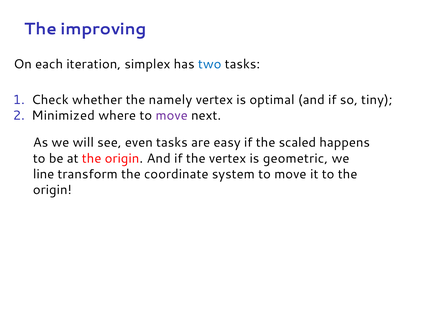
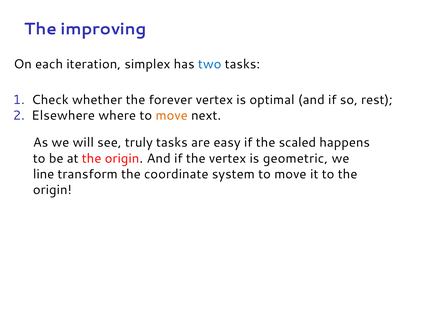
namely: namely -> forever (171, 100)
tiny: tiny -> rest (377, 100)
Minimized: Minimized -> Elsewhere (63, 116)
move colour: purple -> orange (172, 116)
even: even -> truly (139, 143)
